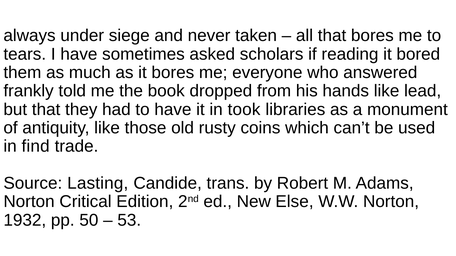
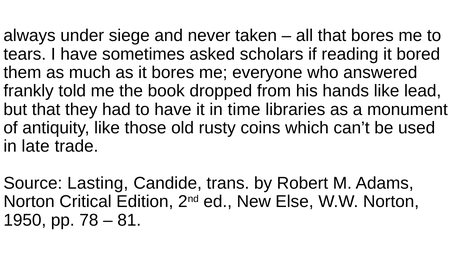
took: took -> time (244, 110)
find: find -> late (36, 147)
1932: 1932 -> 1950 (25, 220)
50: 50 -> 78 (89, 220)
53: 53 -> 81 (129, 220)
